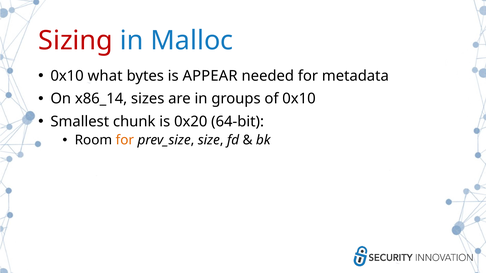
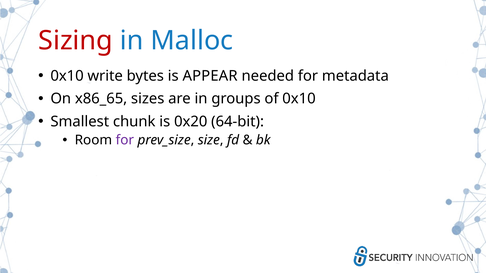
what: what -> write (105, 76)
x86_14: x86_14 -> x86_65 (101, 99)
for colour: orange -> purple (125, 140)
